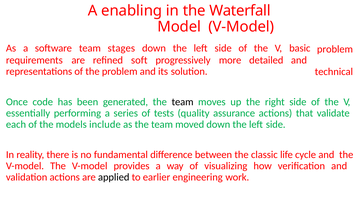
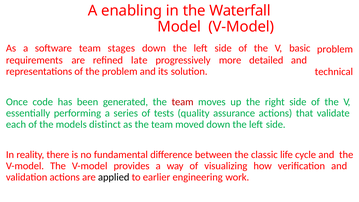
soft: soft -> late (139, 60)
team colour: black -> red (183, 102)
include: include -> distinct (105, 124)
